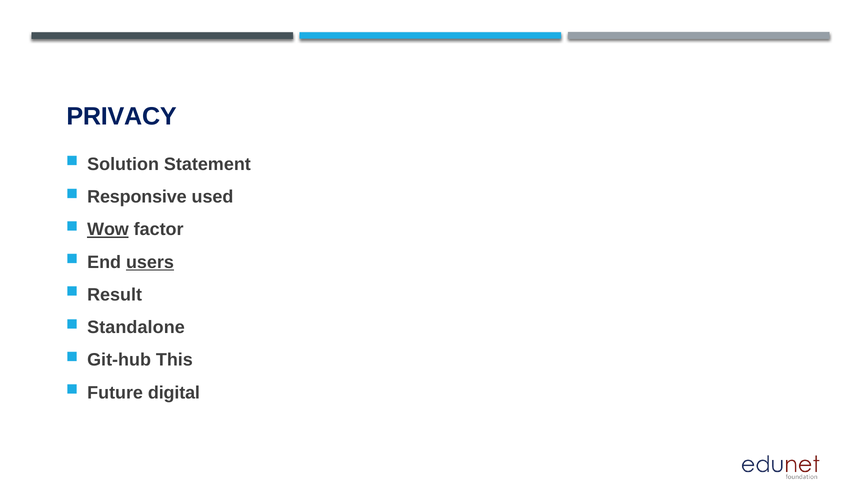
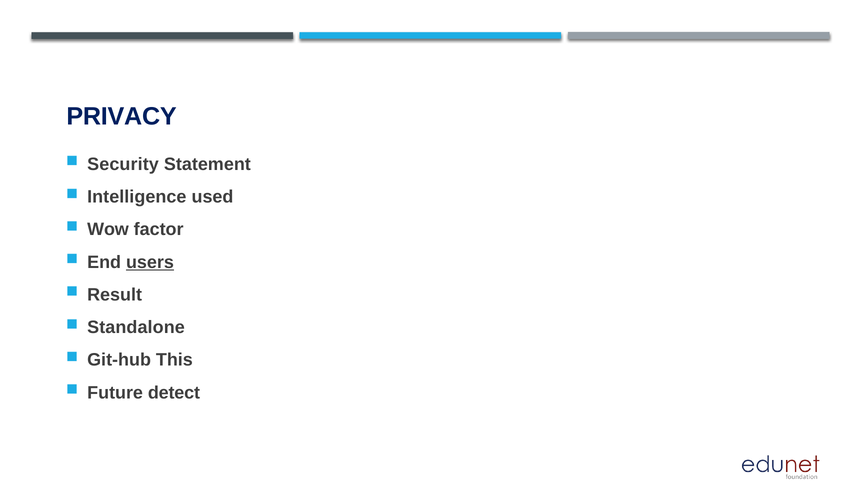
Solution: Solution -> Security (123, 164)
Responsive: Responsive -> Intelligence (137, 197)
Wow underline: present -> none (108, 230)
digital: digital -> detect (174, 393)
